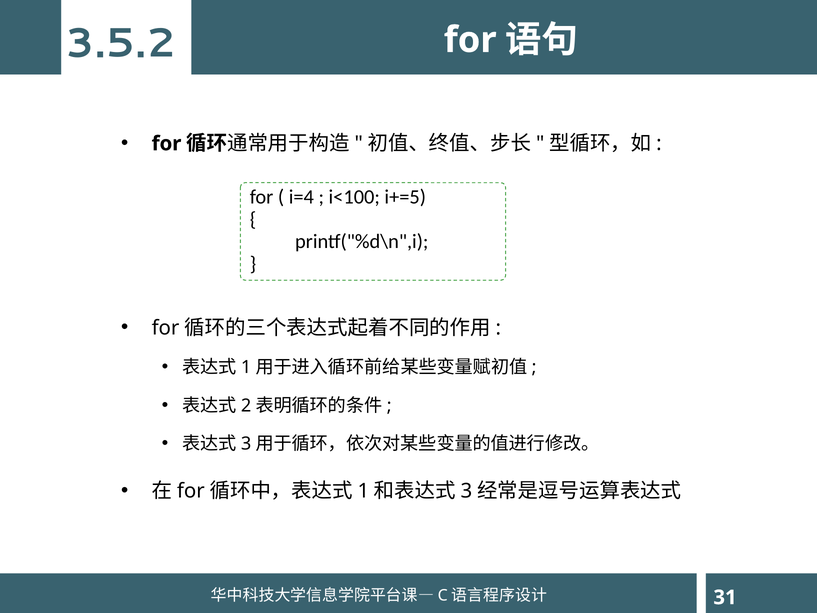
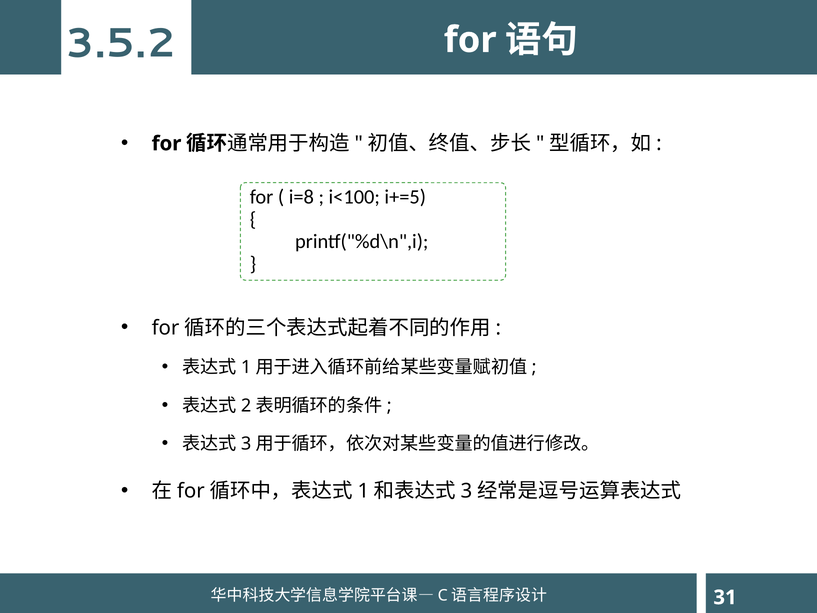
i=4: i=4 -> i=8 (301, 197)
